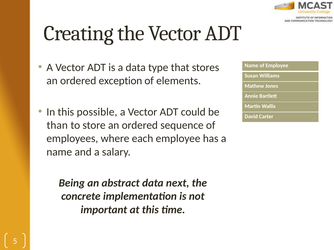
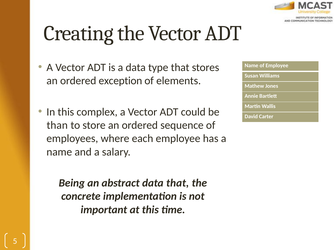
possible: possible -> complex (97, 112)
data next: next -> that (178, 183)
